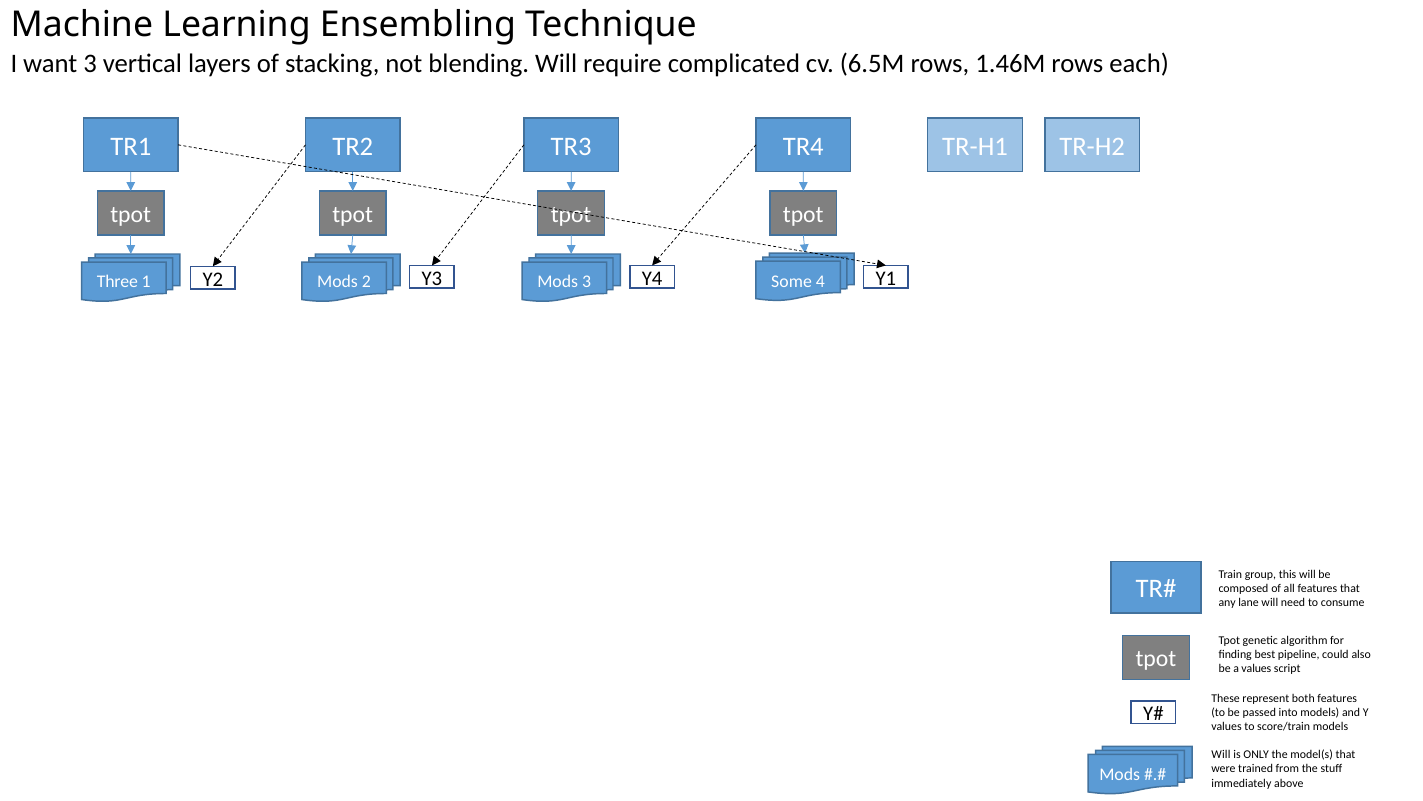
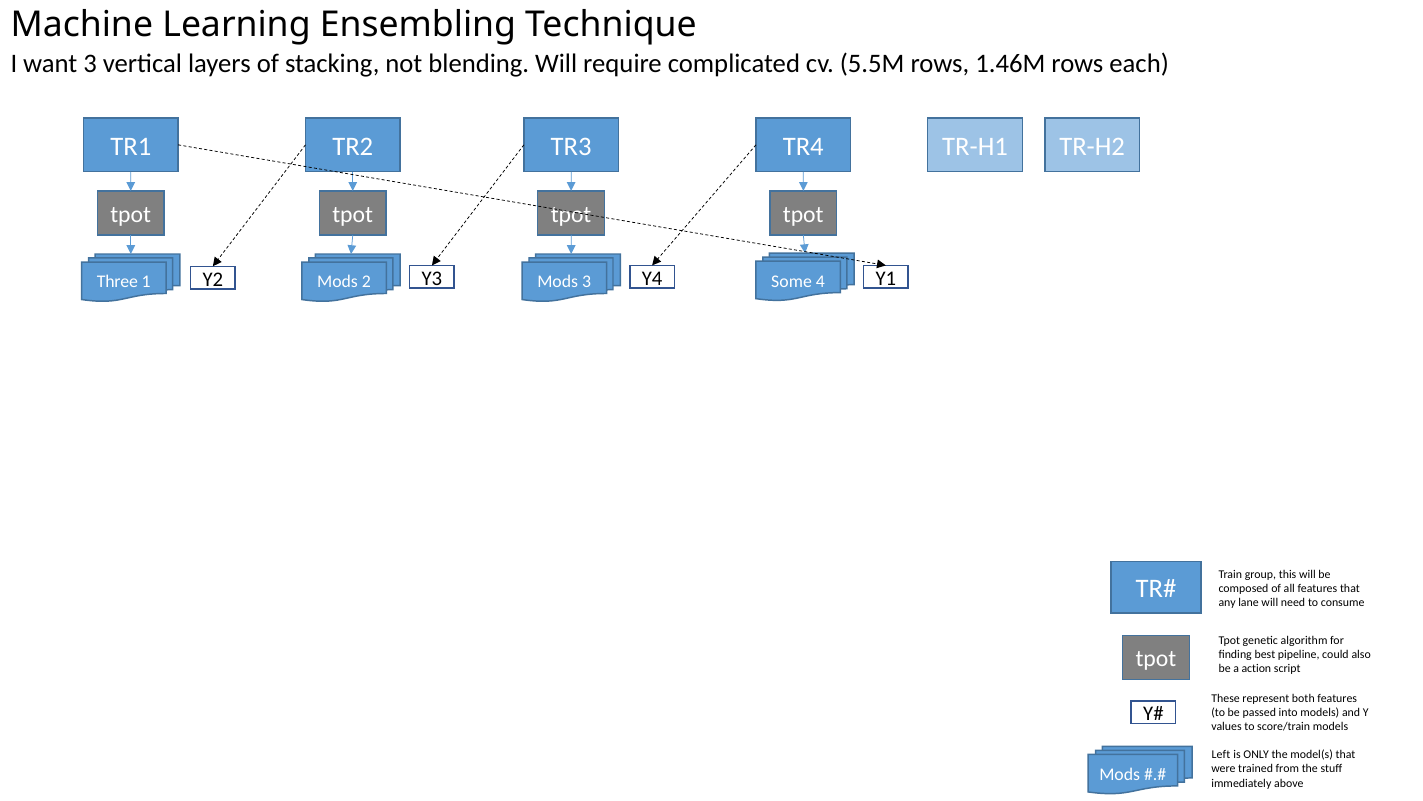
6.5M: 6.5M -> 5.5M (872, 63)
a values: values -> action (1256, 669)
Will: Will -> Left (1221, 754)
